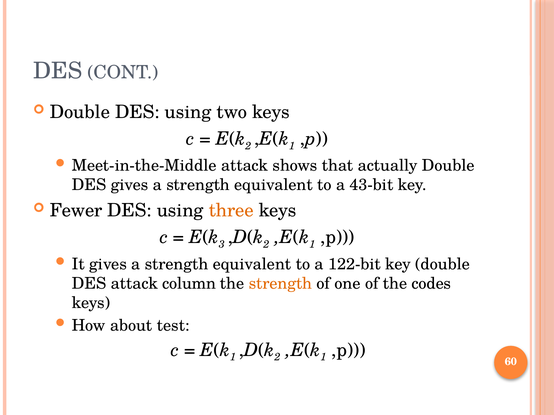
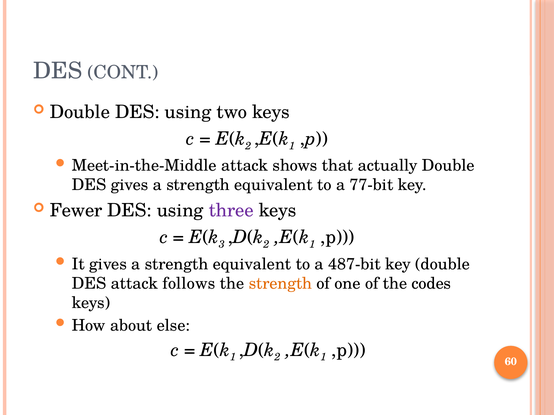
43-bit: 43-bit -> 77-bit (372, 185)
three colour: orange -> purple (231, 211)
122-bit: 122-bit -> 487-bit (354, 264)
column: column -> follows (189, 284)
test: test -> else (173, 326)
